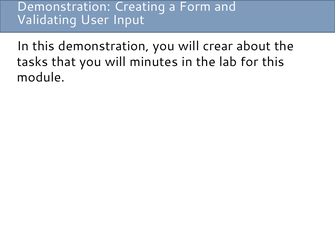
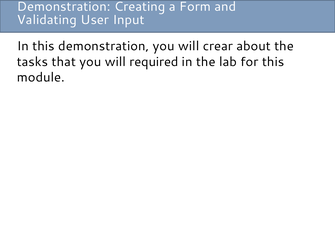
minutes: minutes -> required (154, 62)
